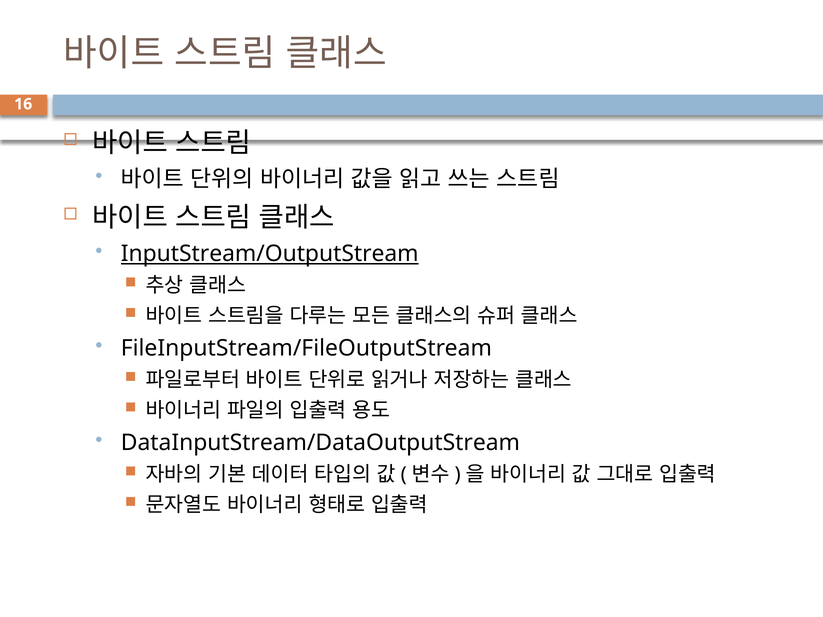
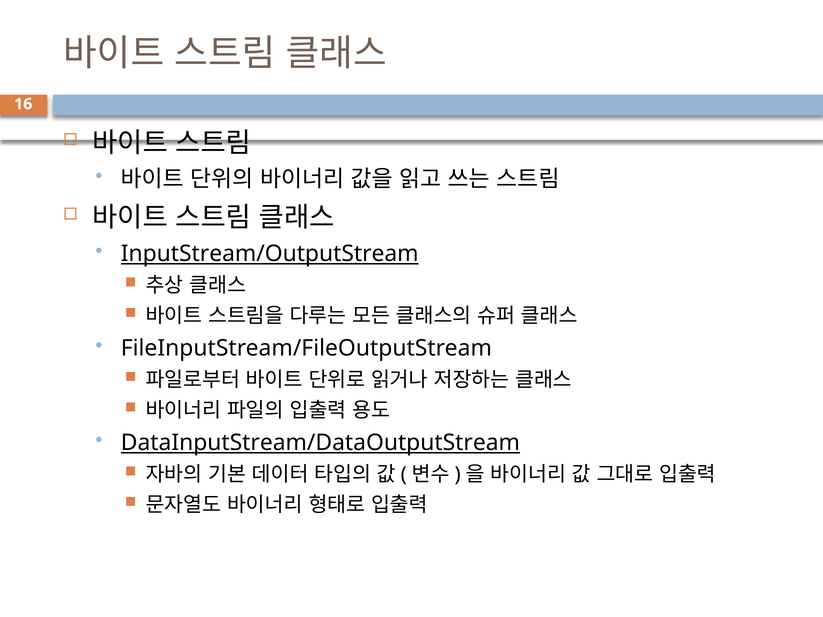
DataInputStream/DataOutputStream underline: none -> present (320, 443)
